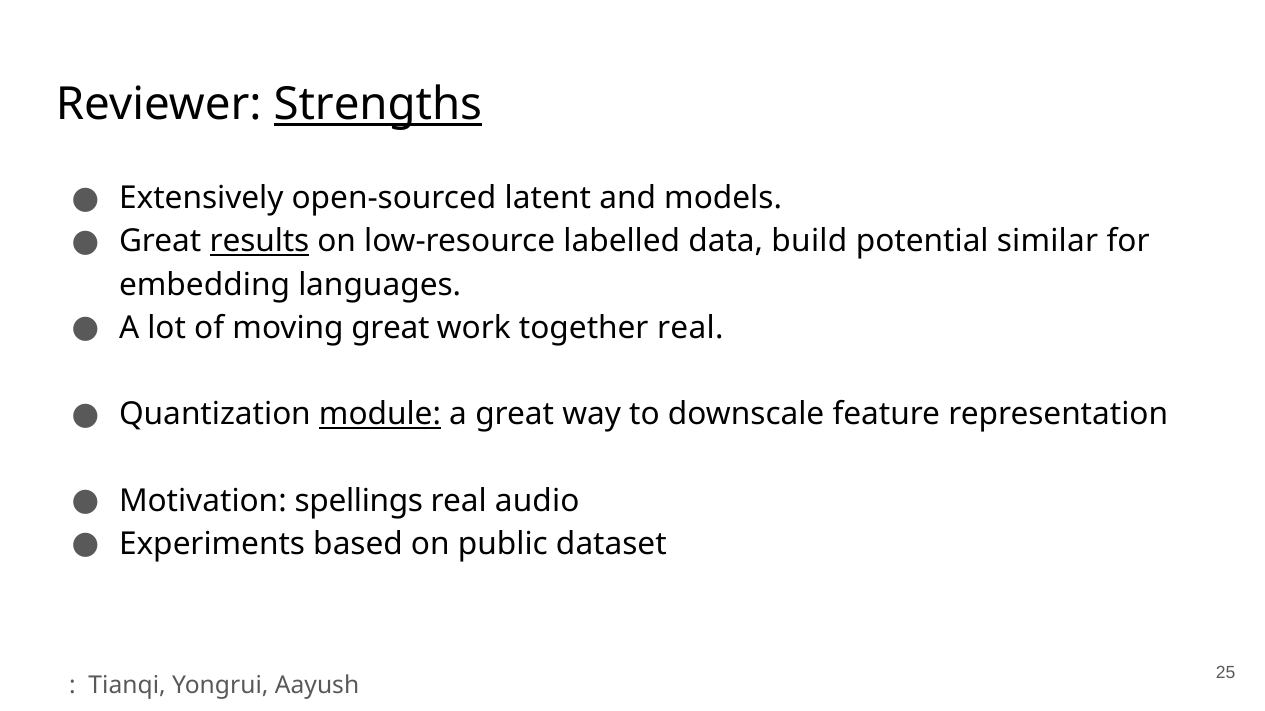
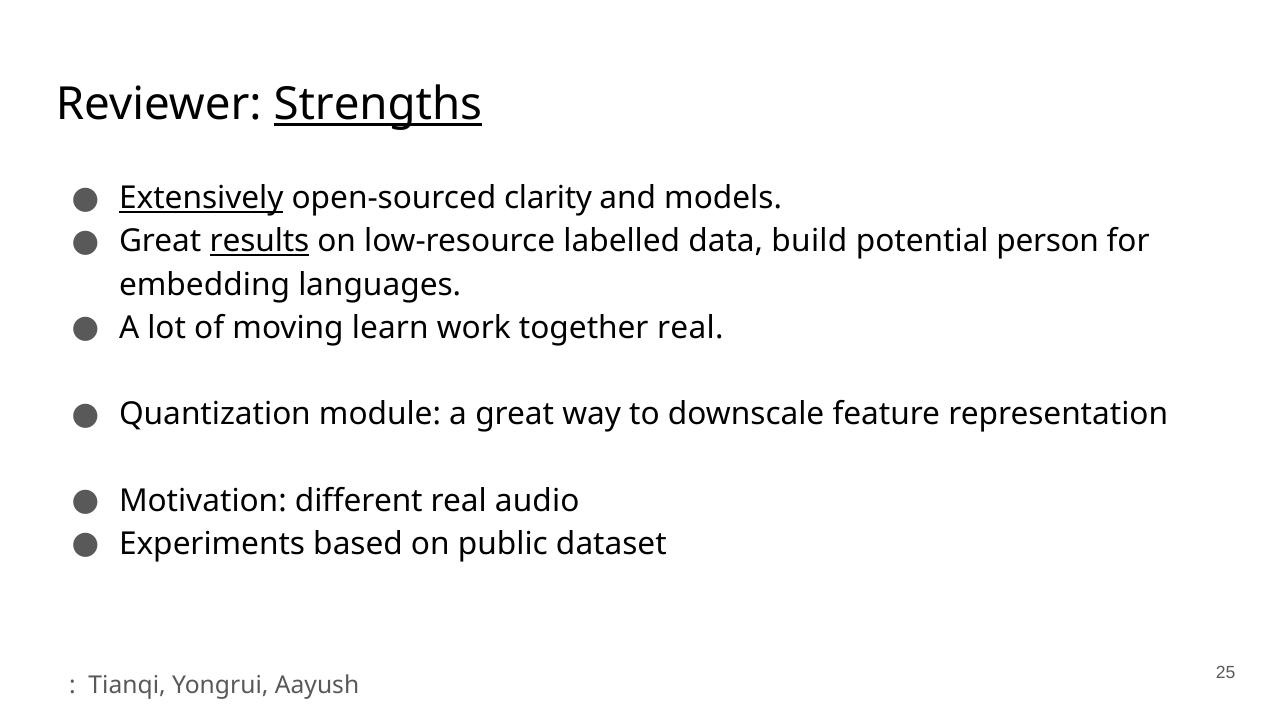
Extensively underline: none -> present (201, 199)
latent: latent -> clarity (548, 199)
similar: similar -> person (1048, 242)
moving great: great -> learn (390, 328)
module underline: present -> none (380, 415)
spellings: spellings -> different (359, 501)
